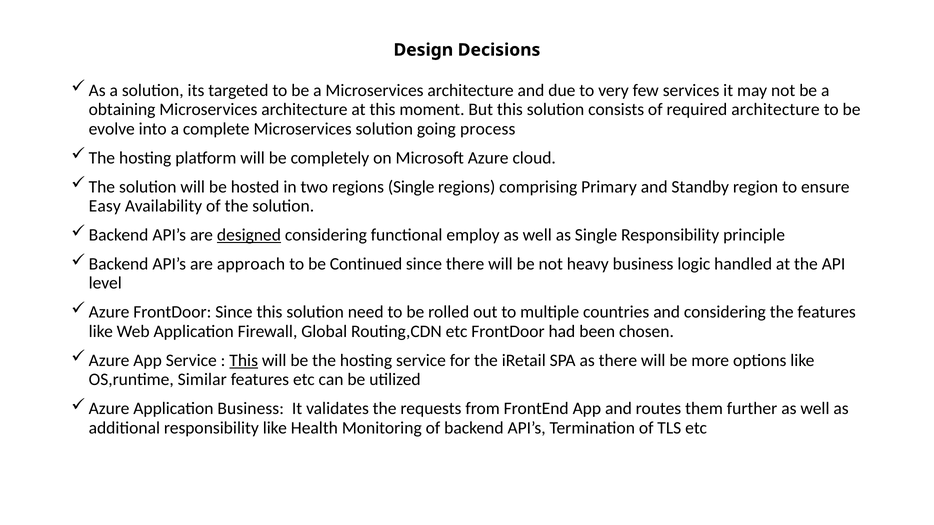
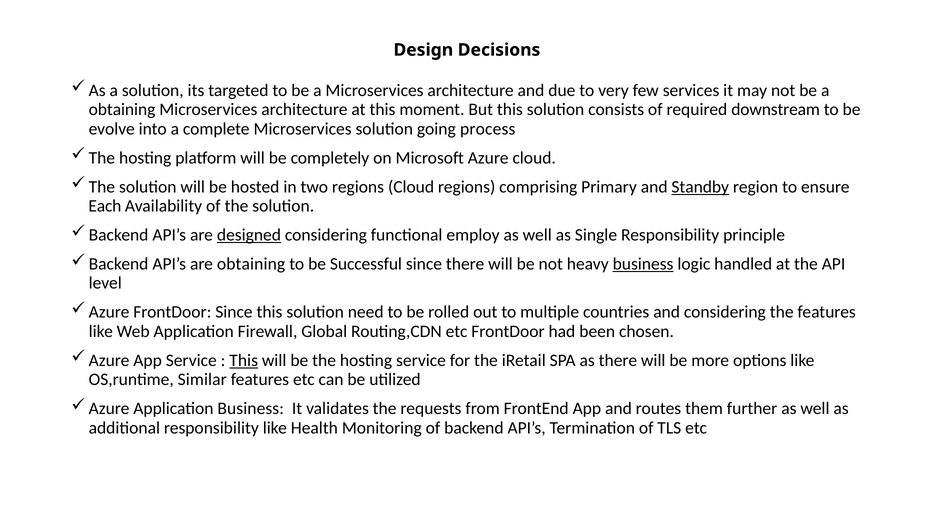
required architecture: architecture -> downstream (776, 110)
regions Single: Single -> Cloud (411, 187)
Standby underline: none -> present (700, 187)
Easy: Easy -> Each (105, 206)
are approach: approach -> obtaining (251, 264)
Continued: Continued -> Successful (366, 264)
business underline: none -> present (643, 264)
